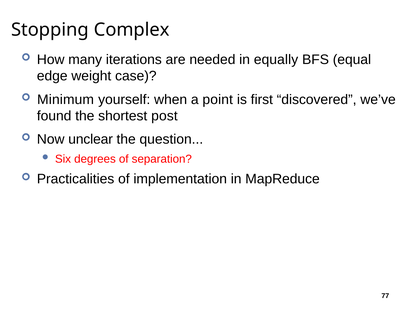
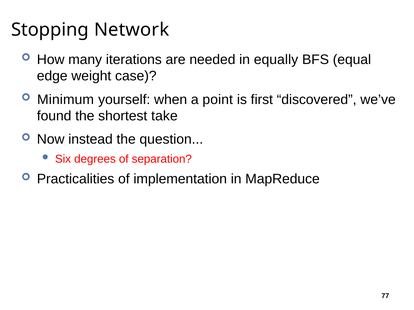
Complex: Complex -> Network (132, 30)
post: post -> take (164, 116)
unclear: unclear -> instead (91, 140)
